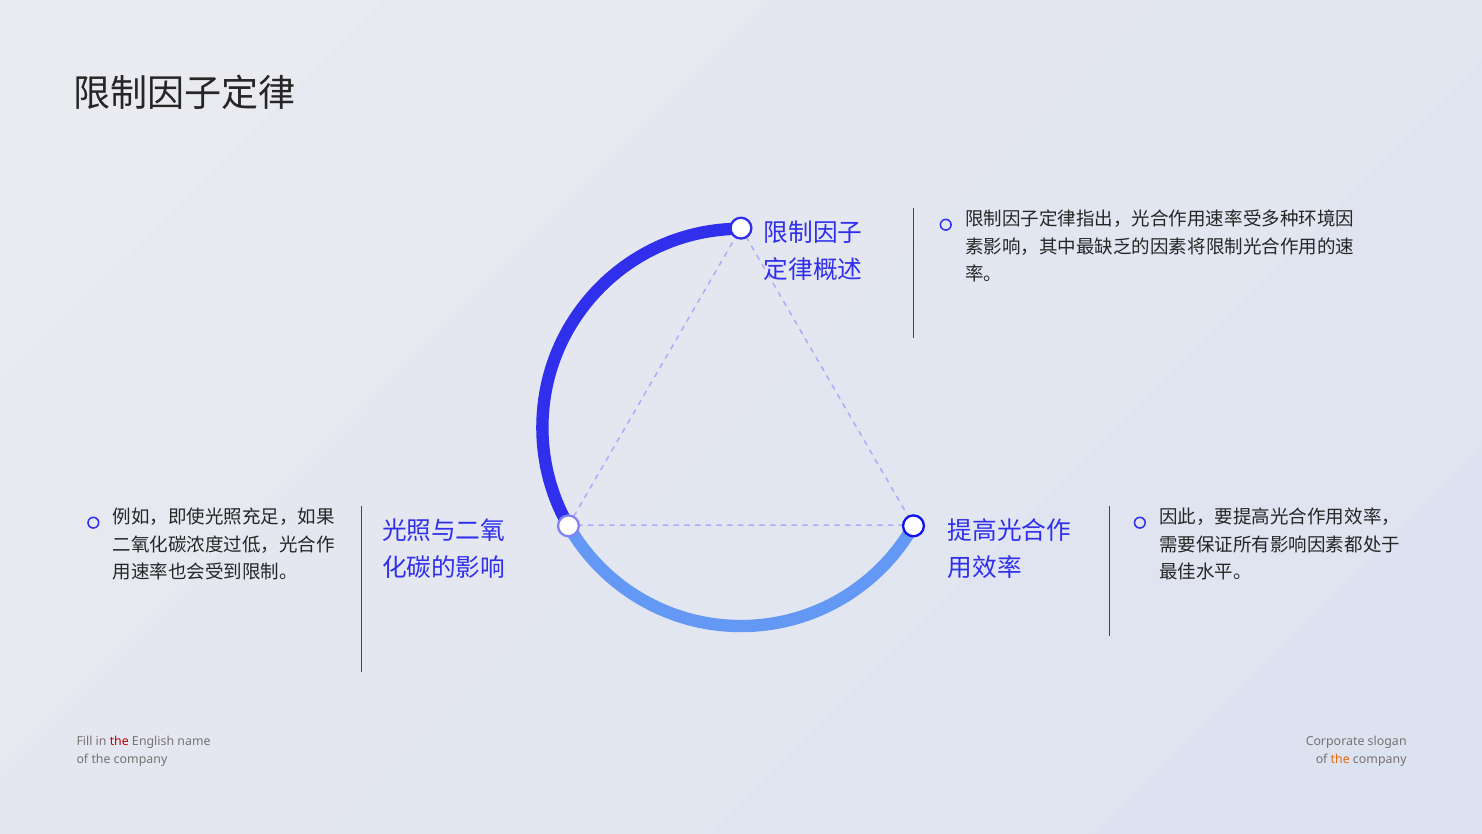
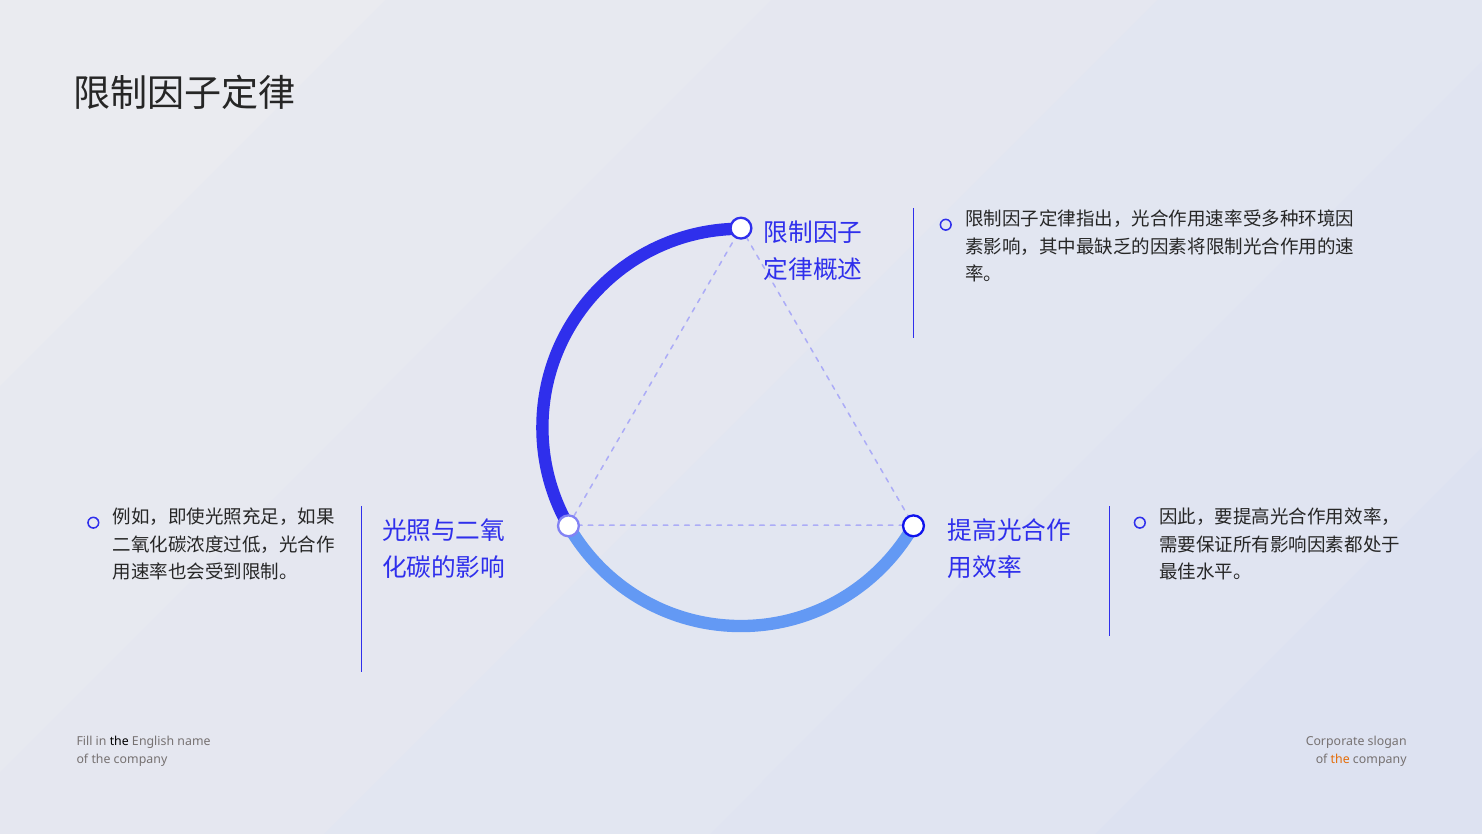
the colour: red -> black (119, 741)
